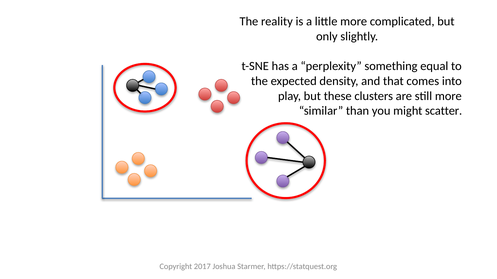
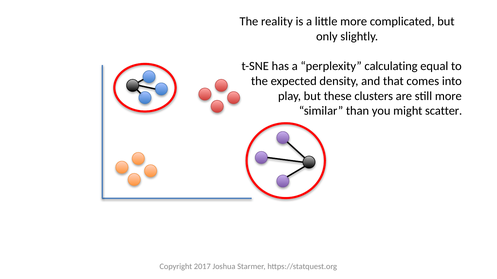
something: something -> calculating (391, 66)
